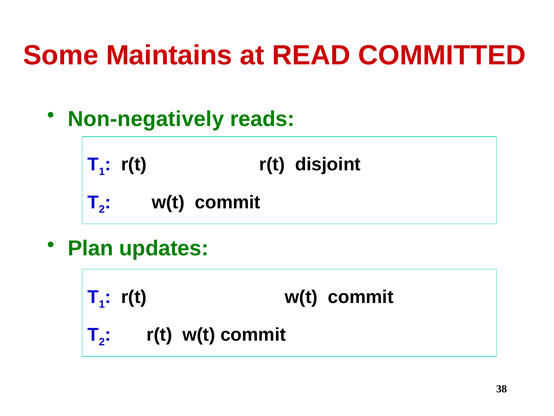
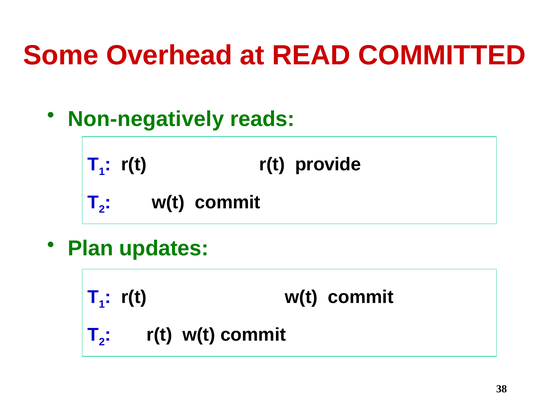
Maintains: Maintains -> Overhead (169, 55)
disjoint: disjoint -> provide (328, 164)
